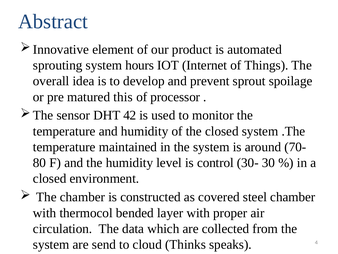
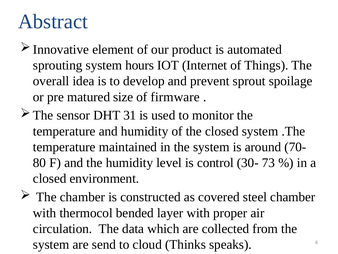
this: this -> size (123, 97)
processor: processor -> firmware (175, 97)
42: 42 -> 31 (130, 115)
30: 30 -> 73 (268, 163)
